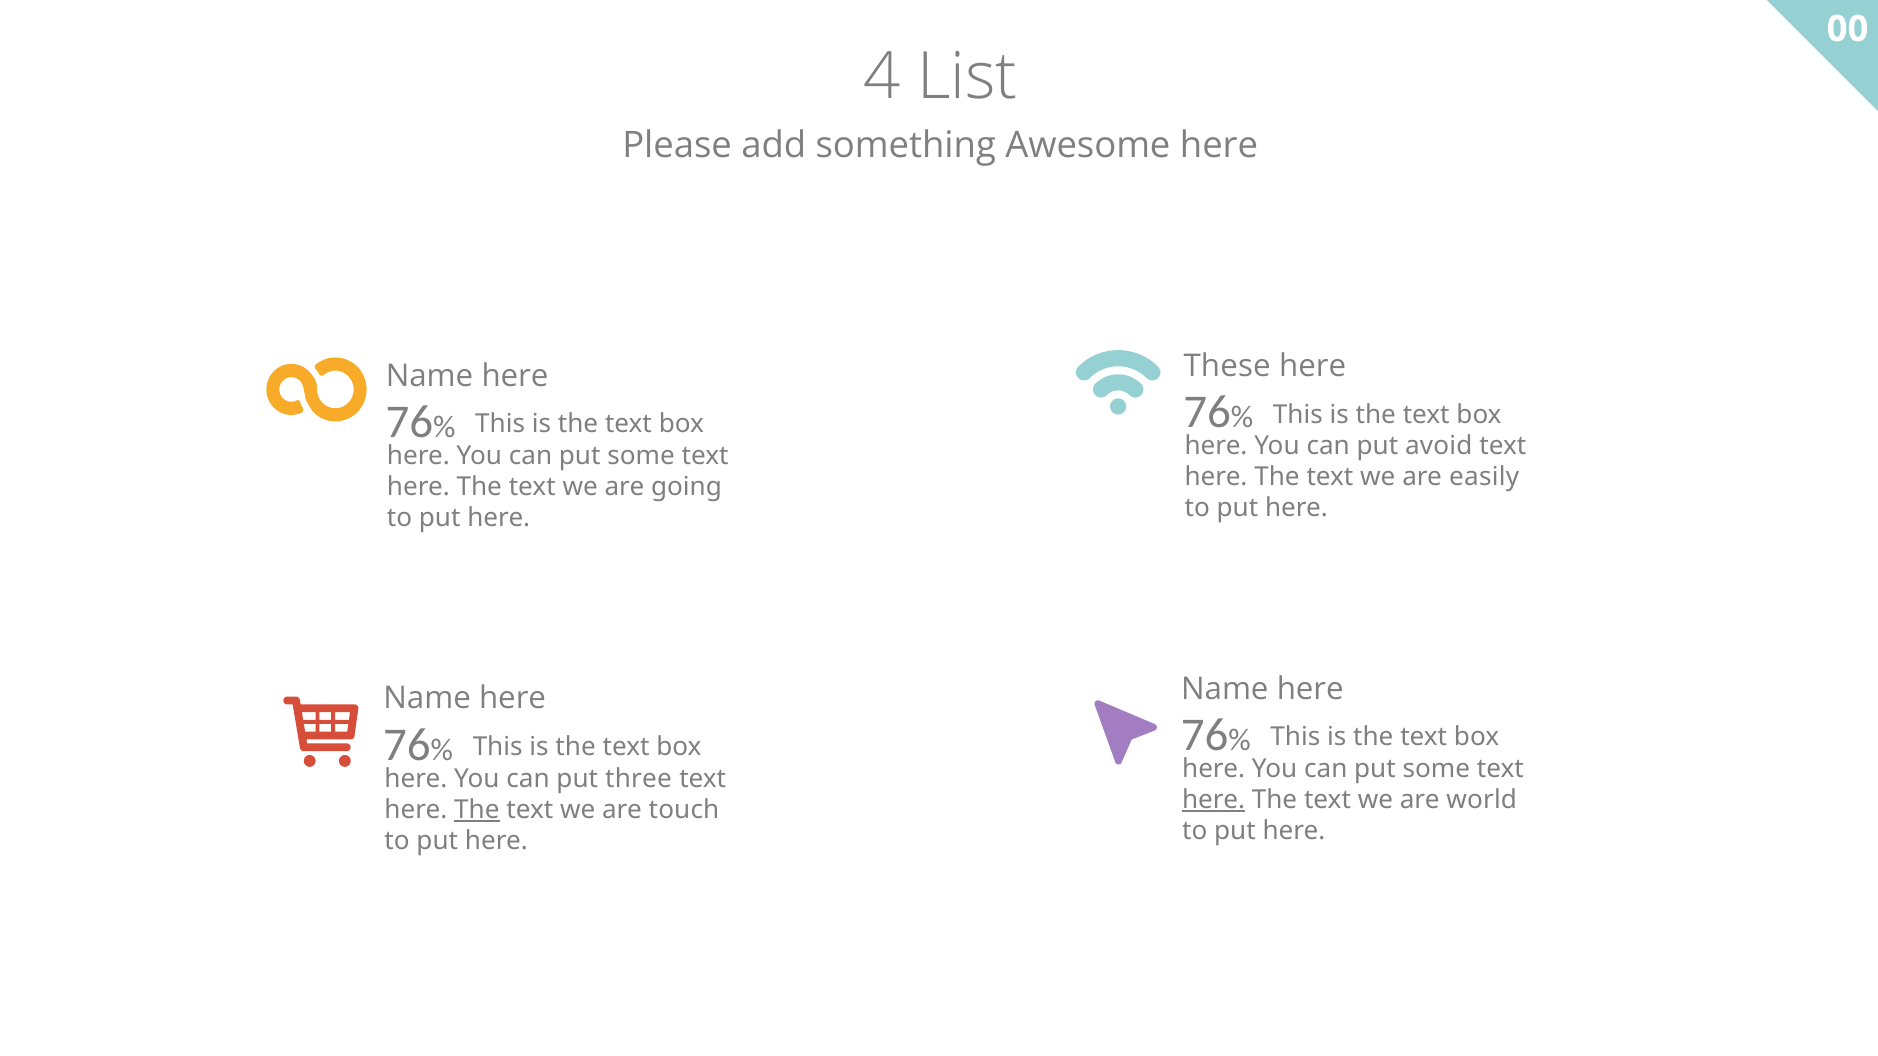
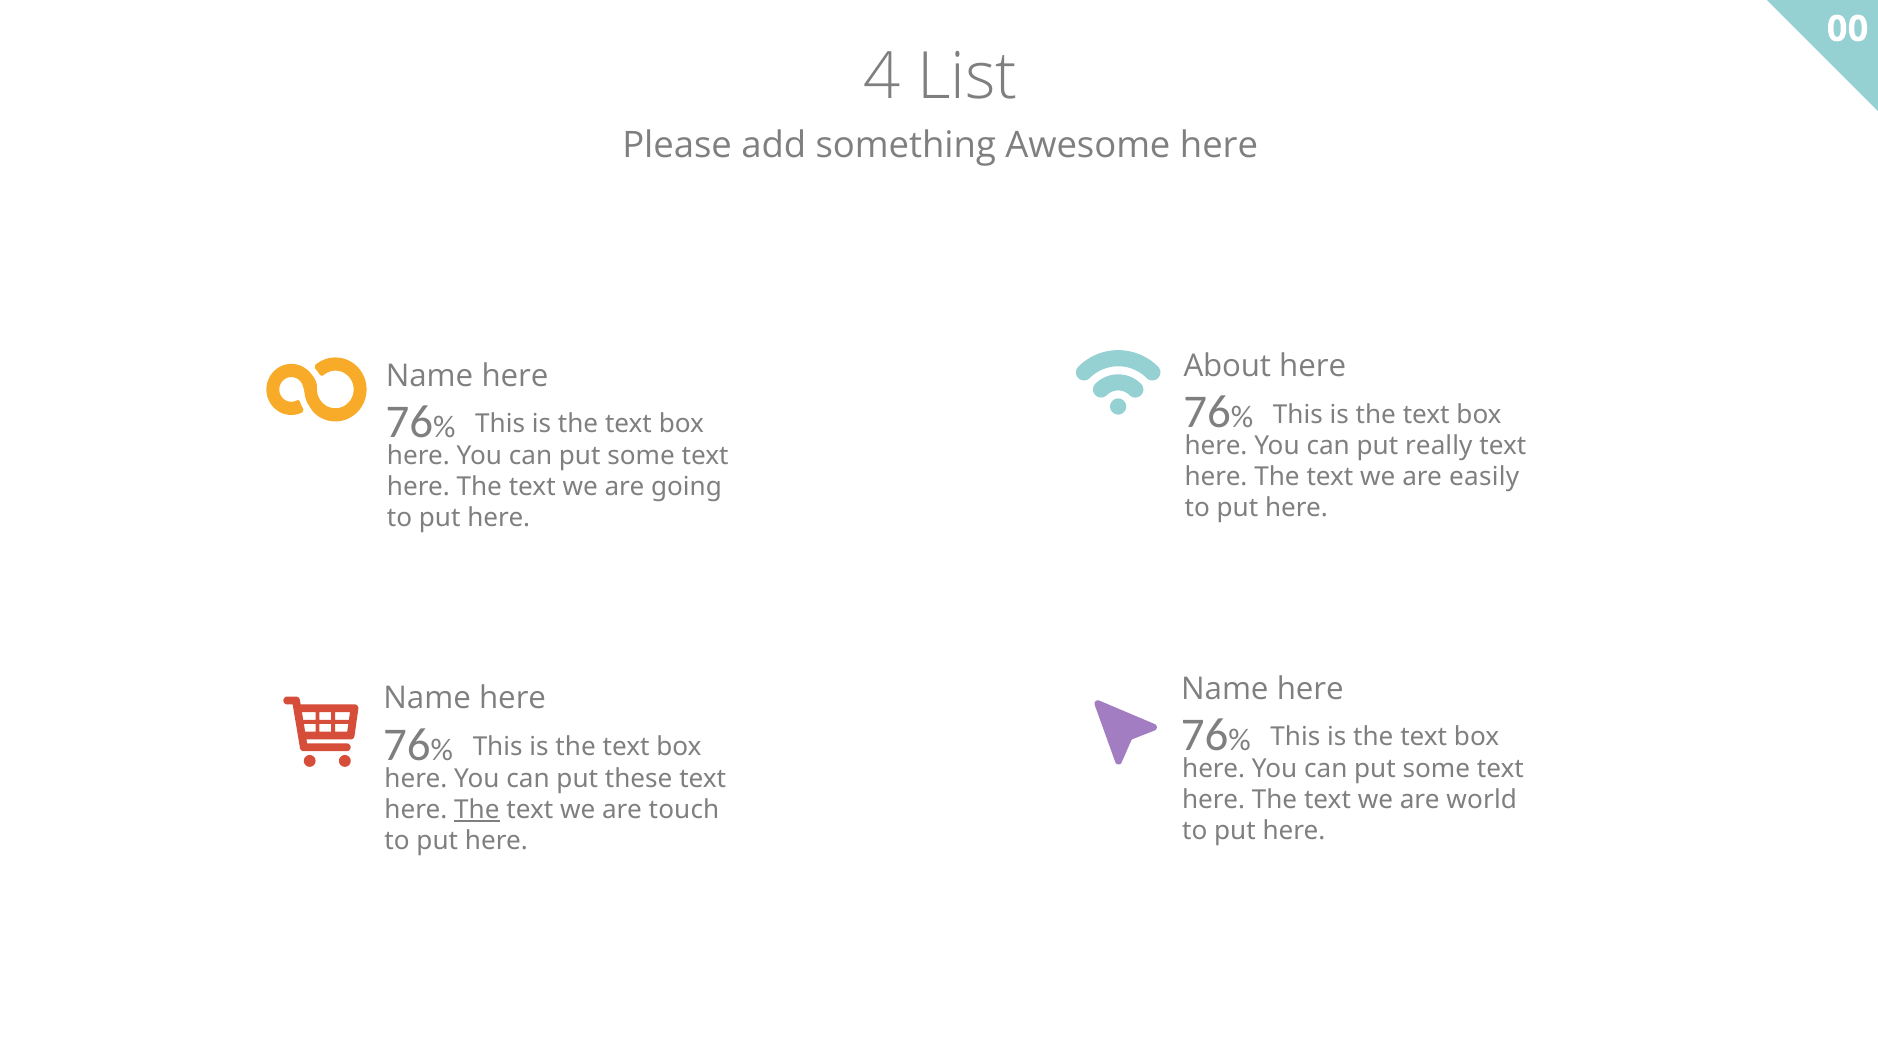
These: These -> About (1227, 366)
avoid: avoid -> really (1439, 446)
three: three -> these (639, 779)
here underline: present -> none (1214, 800)
